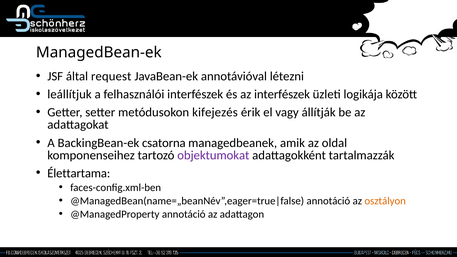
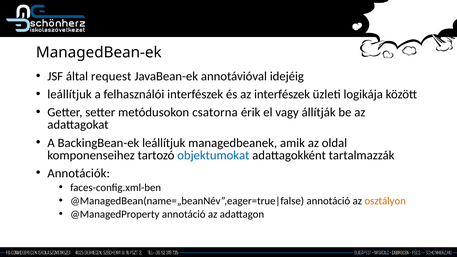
létezni: létezni -> idejéig (287, 76)
kifejezés: kifejezés -> csatorna (215, 112)
BackingBean-ek csatorna: csatorna -> leállítjuk (164, 143)
objektumokat colour: purple -> blue (213, 155)
Élettartama: Élettartama -> Annotációk (79, 173)
